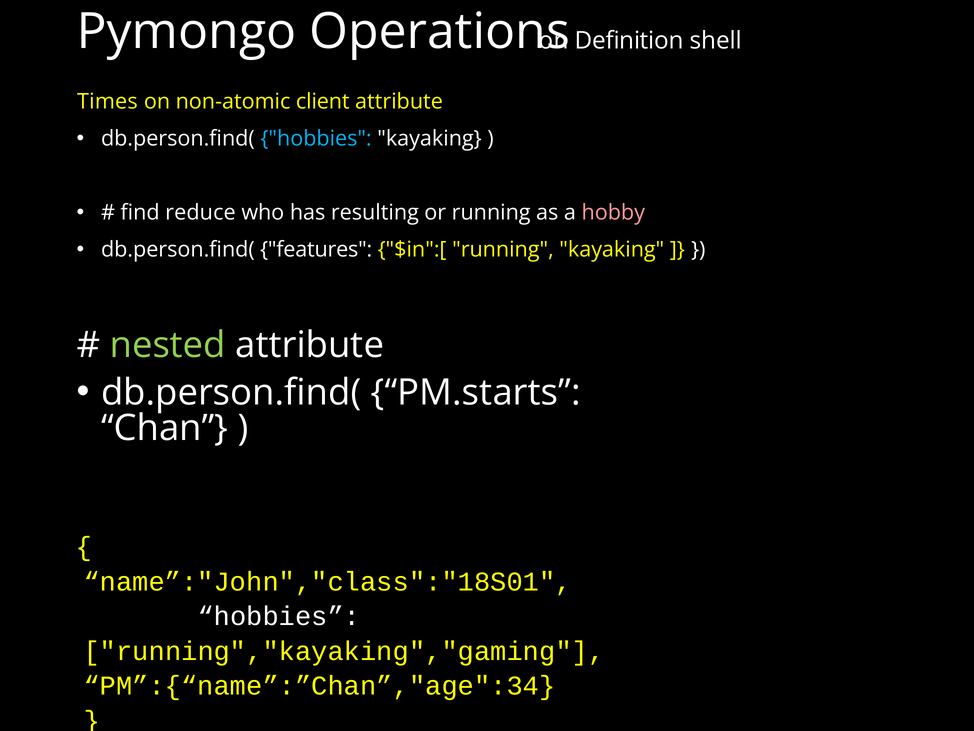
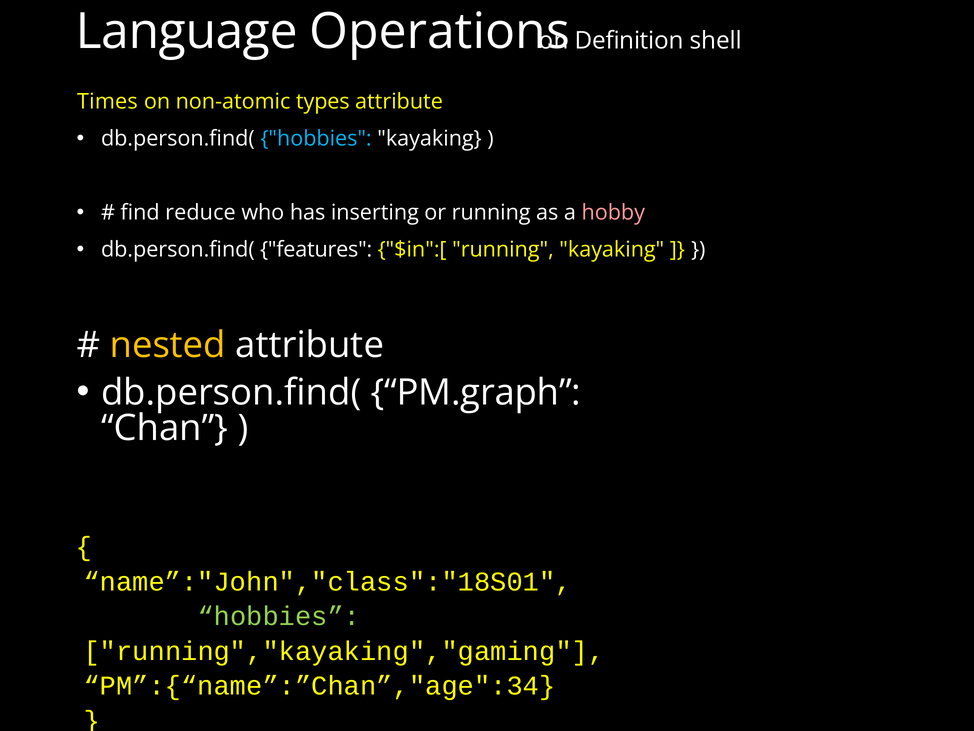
Pymongo: Pymongo -> Language (187, 32)
client: client -> types (323, 102)
resulting: resulting -> inserting (375, 212)
nested colour: light green -> yellow (168, 345)
PM.starts: PM.starts -> PM.graph (476, 392)
hobbies colour: white -> light green (279, 616)
